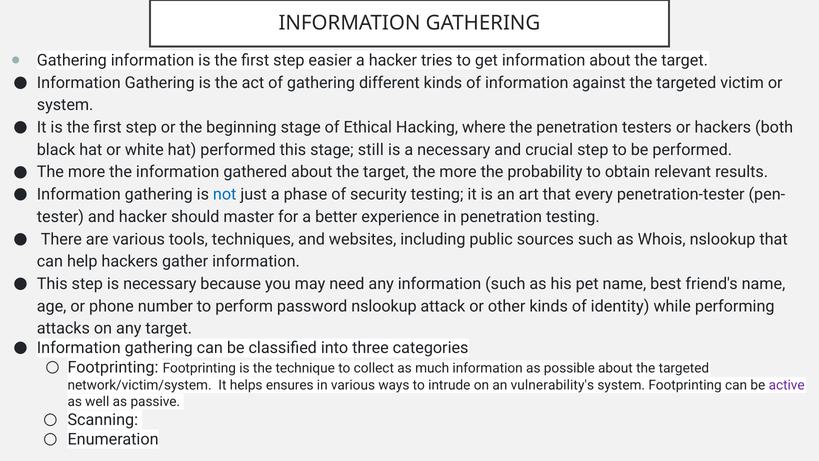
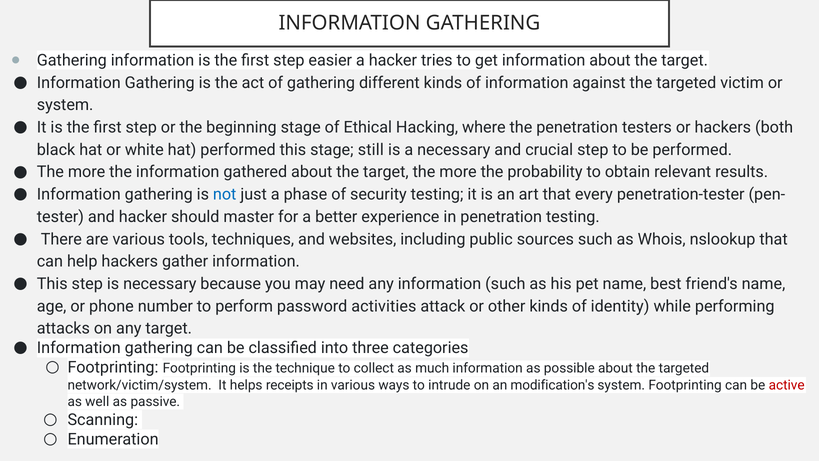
password nslookup: nslookup -> activities (384, 306)
ensures: ensures -> receipts (290, 385)
vulnerability's: vulnerability's -> modification's (552, 385)
active colour: purple -> red (787, 385)
